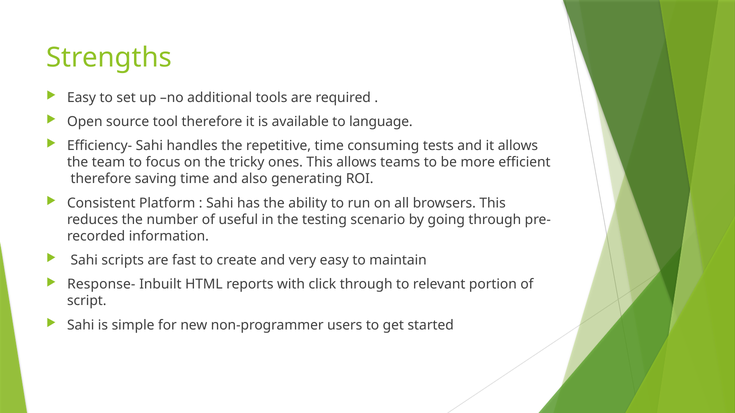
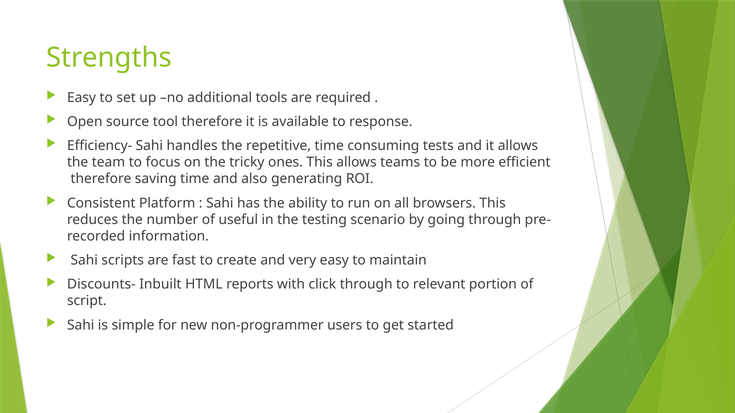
language: language -> response (381, 122)
Response-: Response- -> Discounts- (101, 285)
